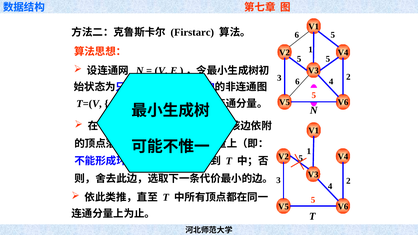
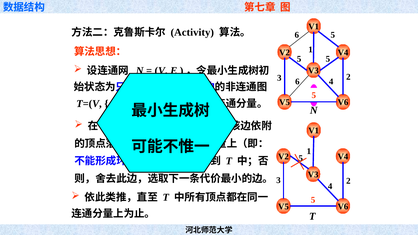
Firstarc: Firstarc -> Activity (192, 32)
